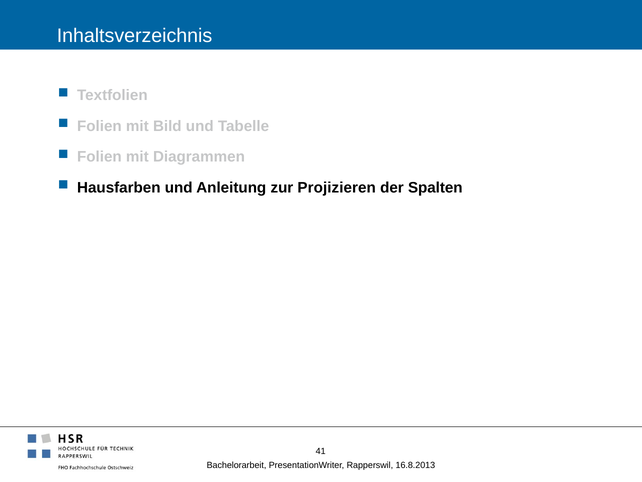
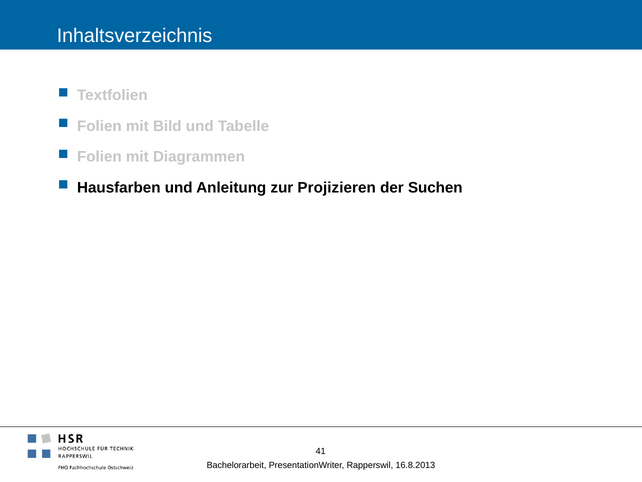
Spalten: Spalten -> Suchen (435, 187)
